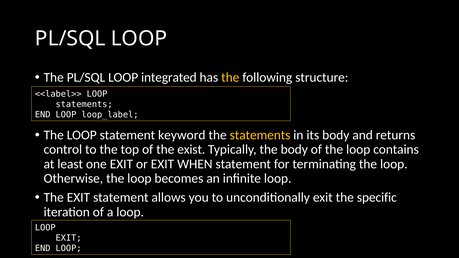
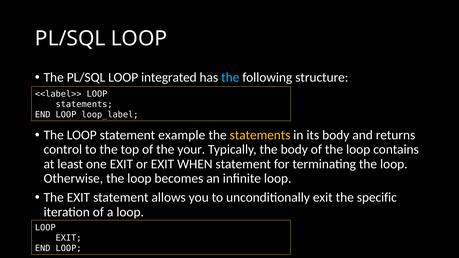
the colour: yellow -> light blue (230, 78)
keyword: keyword -> example (182, 135)
exist: exist -> your (191, 150)
